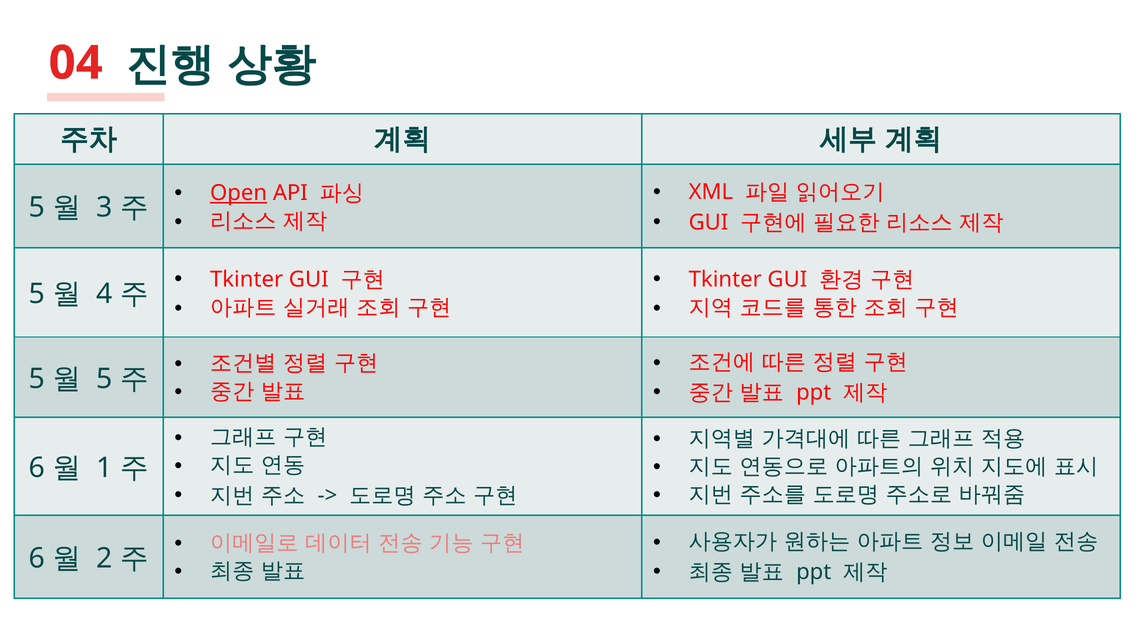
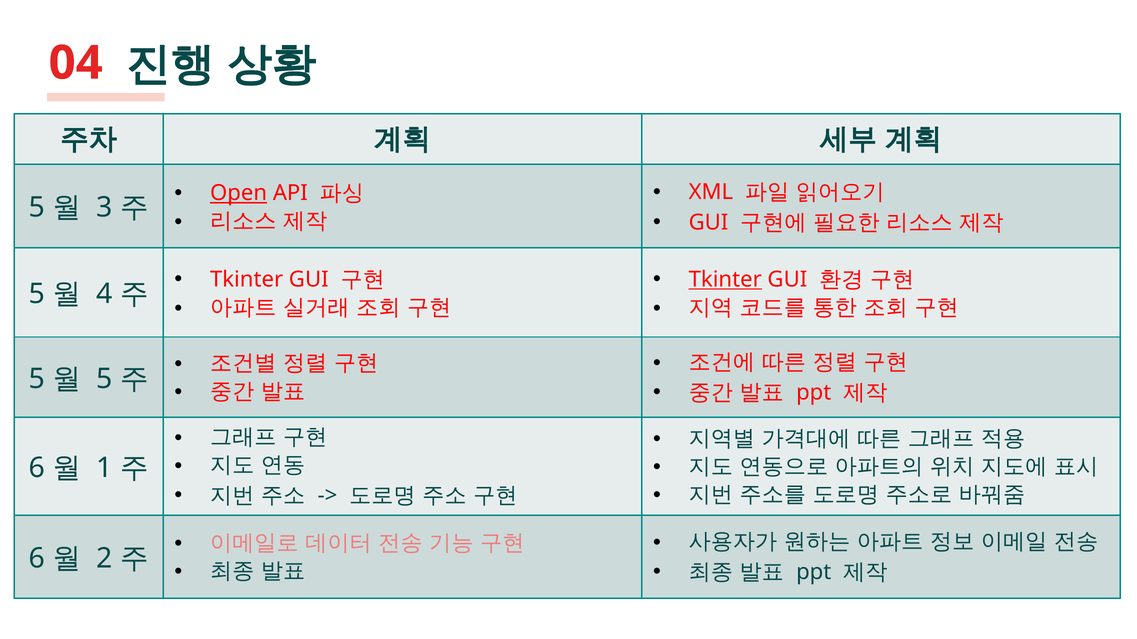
Tkinter underline: none -> present (725, 280)
